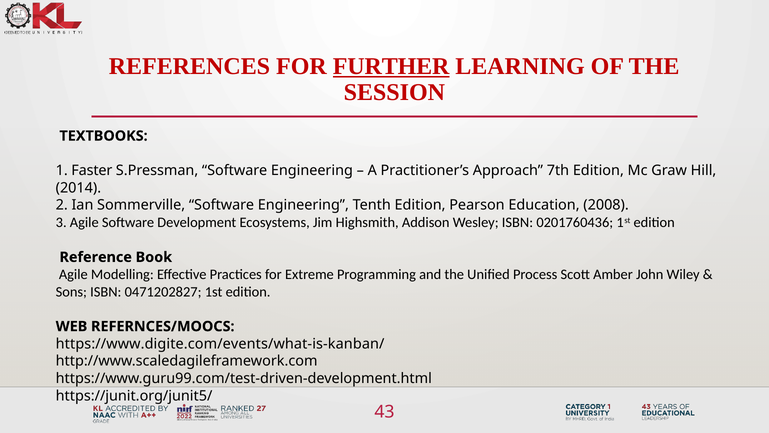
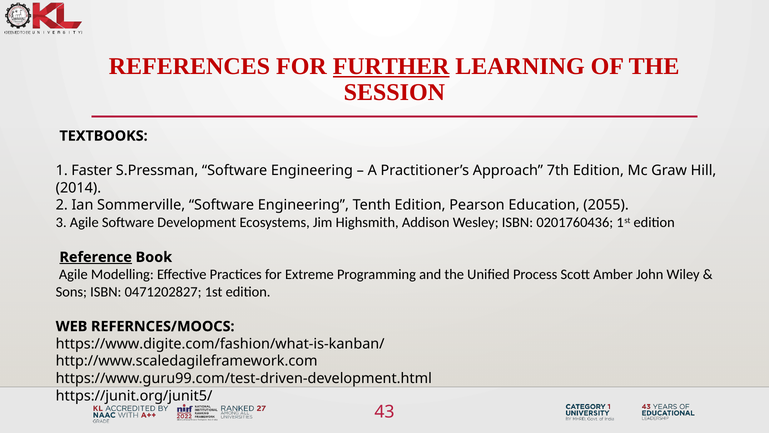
2008: 2008 -> 2055 (606, 205)
Reference underline: none -> present (96, 257)
https://www.digite.com/events/what-is-kanban/: https://www.digite.com/events/what-is-kanban/ -> https://www.digite.com/fashion/what-is-kanban/ (220, 343)
